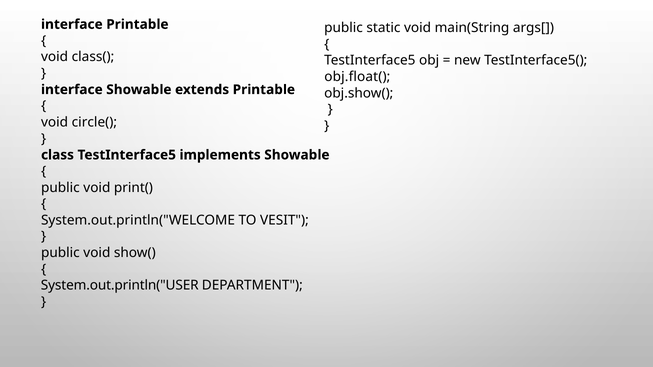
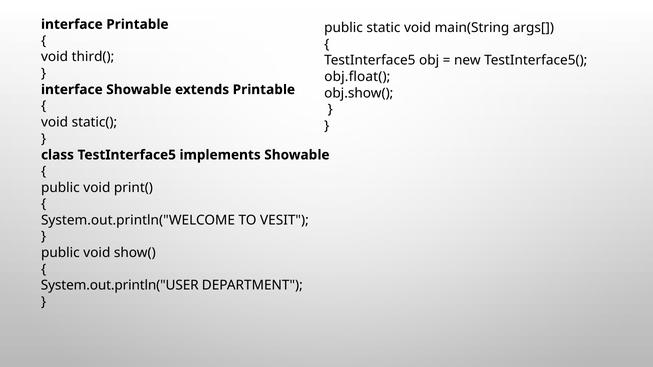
class(: class( -> third( (93, 57)
circle(: circle( -> static( (94, 122)
